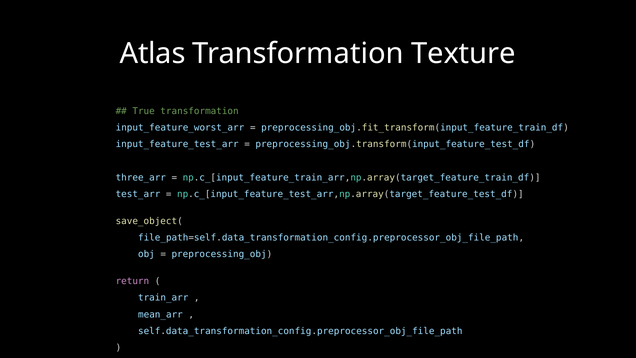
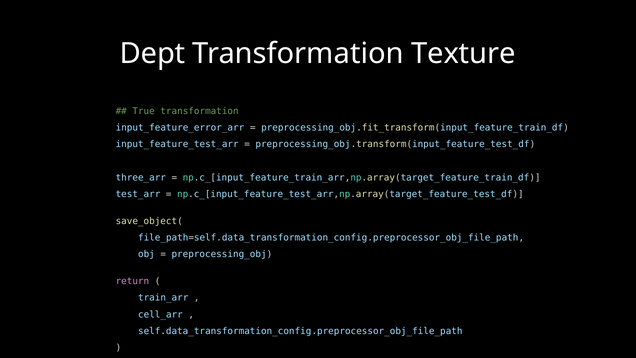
Atlas: Atlas -> Dept (153, 53)
input_feature_worst_arr: input_feature_worst_arr -> input_feature_error_arr (180, 128)
mean_arr: mean_arr -> cell_arr (160, 314)
